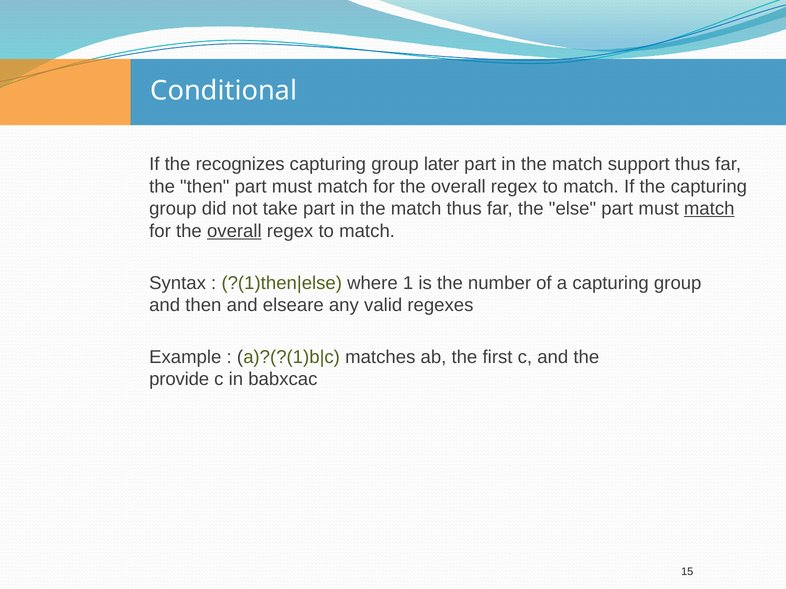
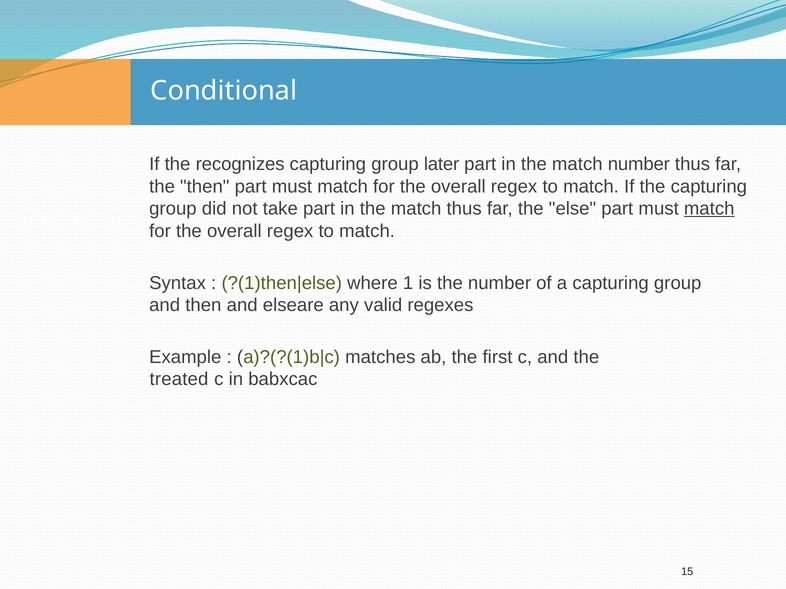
match support: support -> number (639, 164)
overall underline: present -> none (234, 231)
provide: provide -> treated (179, 380)
